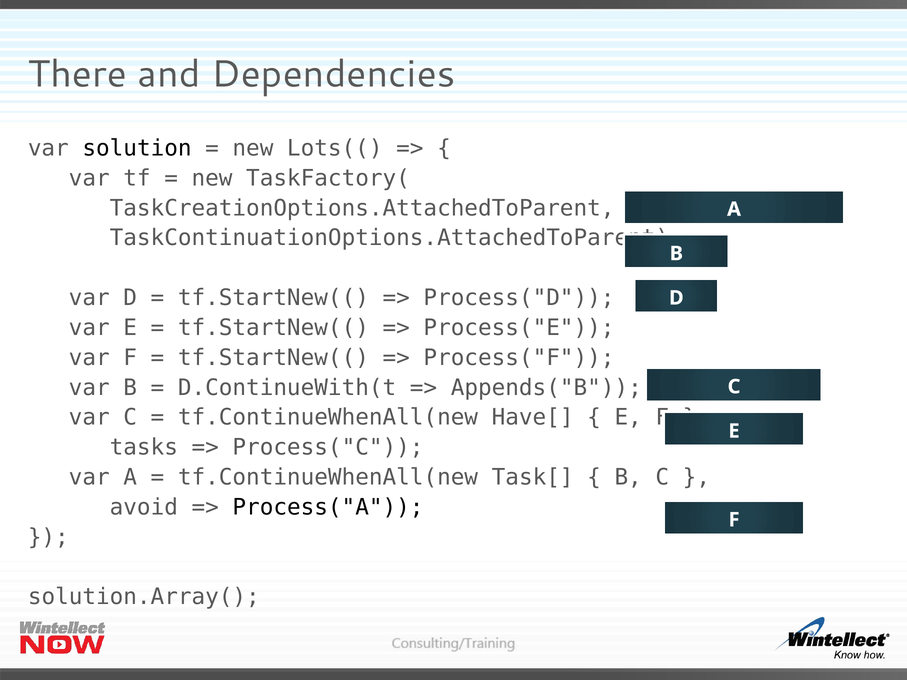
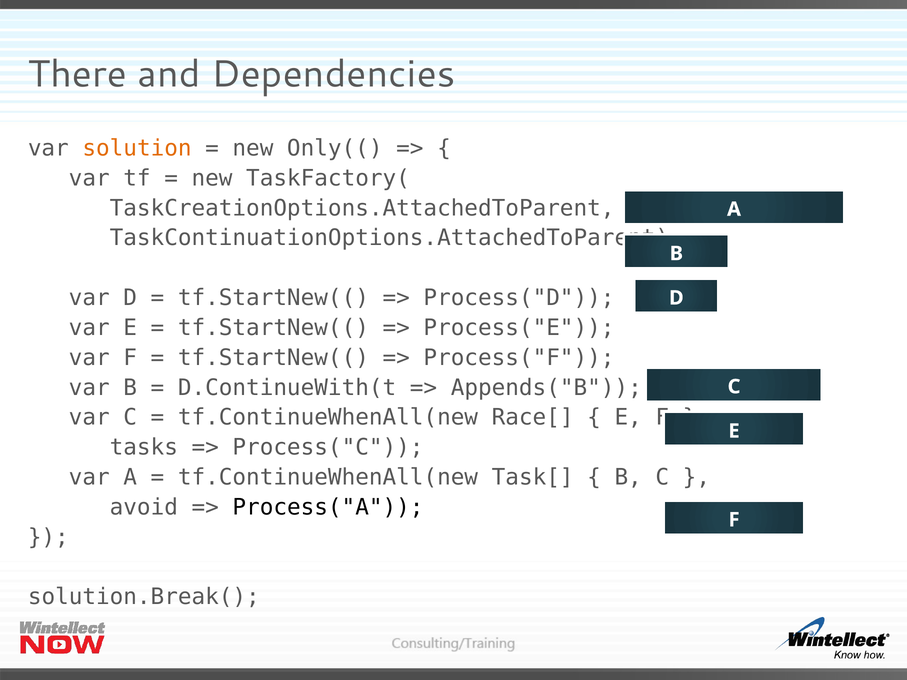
solution colour: black -> orange (137, 148)
Lots((: Lots(( -> Only(( (335, 148)
Have[: Have[ -> Race[ (533, 418)
solution.Array(: solution.Array( -> solution.Break( (144, 597)
